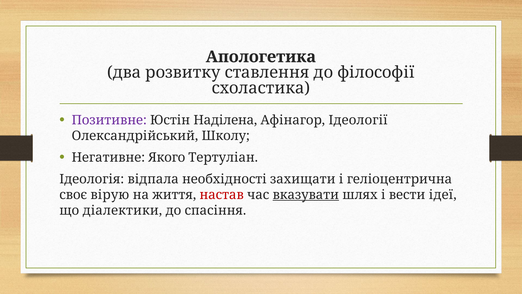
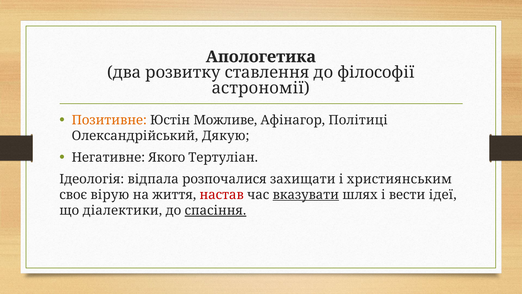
схоластика: схоластика -> астрономії (261, 88)
Позитивне colour: purple -> orange (109, 120)
Наділена: Наділена -> Можливе (225, 120)
Ідеології: Ідеології -> Політиці (358, 120)
Школу: Школу -> Дякую (226, 136)
необхідності: необхідності -> розпочалися (224, 179)
геліоцентрична: геліоцентрична -> християнським (399, 179)
спасіння underline: none -> present (215, 210)
